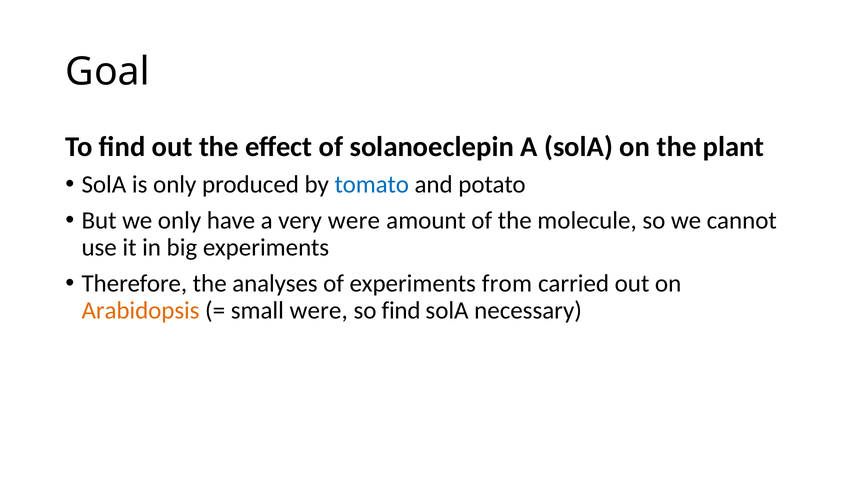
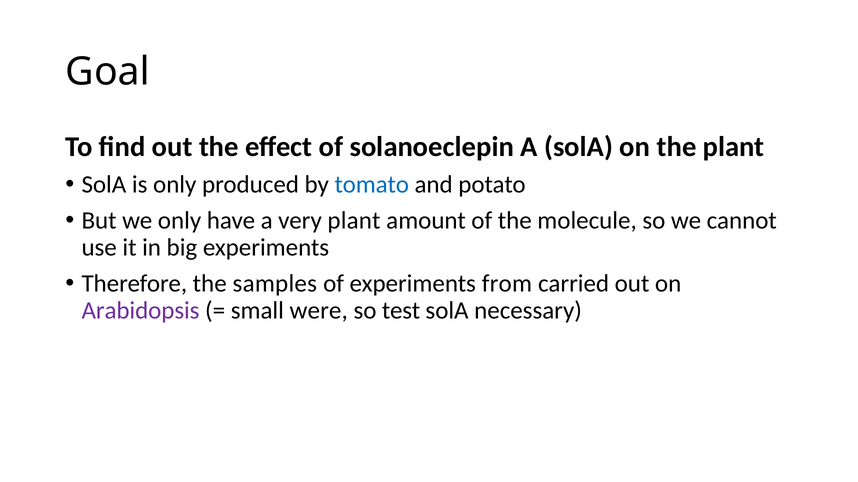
very were: were -> plant (354, 221)
analyses: analyses -> samples (275, 284)
Arabidopsis colour: orange -> purple (141, 311)
so find: find -> test (401, 311)
